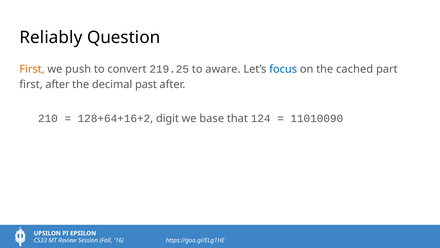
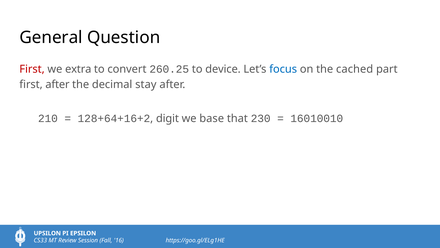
Reliably: Reliably -> General (51, 37)
First colour: orange -> red (32, 69)
push: push -> extra (78, 69)
219.25: 219.25 -> 260.25 (169, 69)
aware: aware -> device (223, 69)
past: past -> stay (146, 84)
124: 124 -> 230 (261, 118)
11010090: 11010090 -> 16010010 (317, 118)
